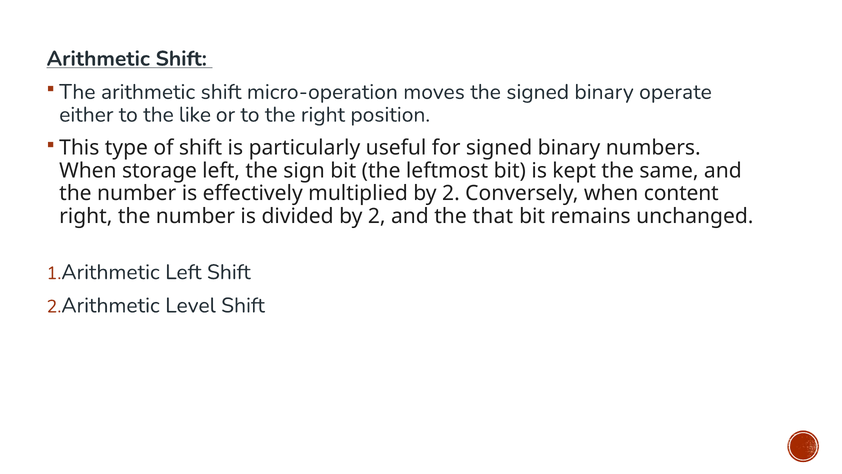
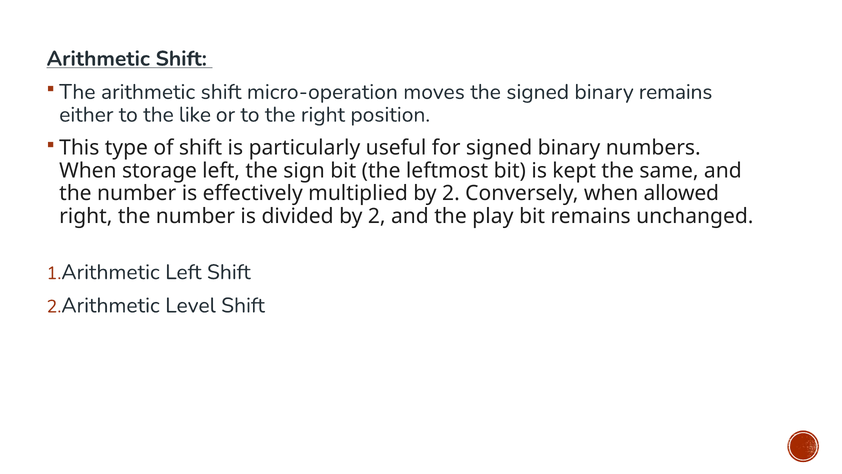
binary operate: operate -> remains (676, 92)
content: content -> allowed (681, 193)
that: that -> play (493, 216)
